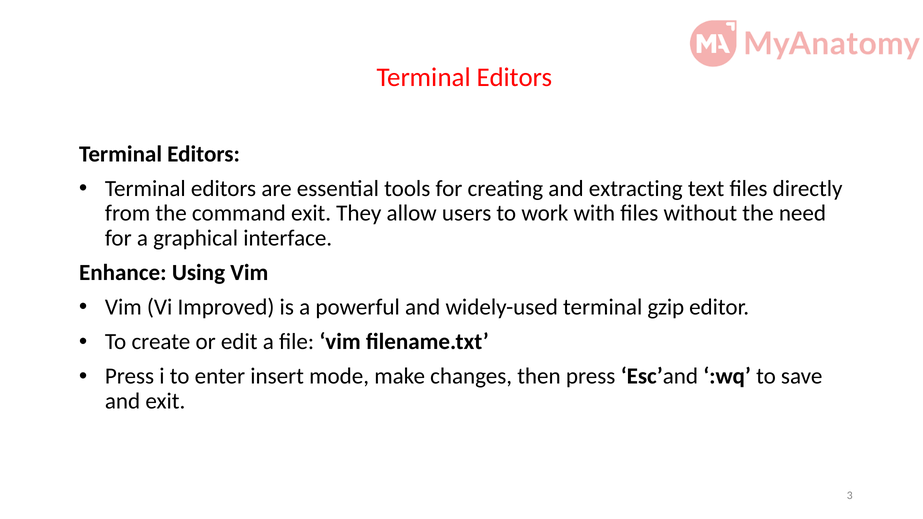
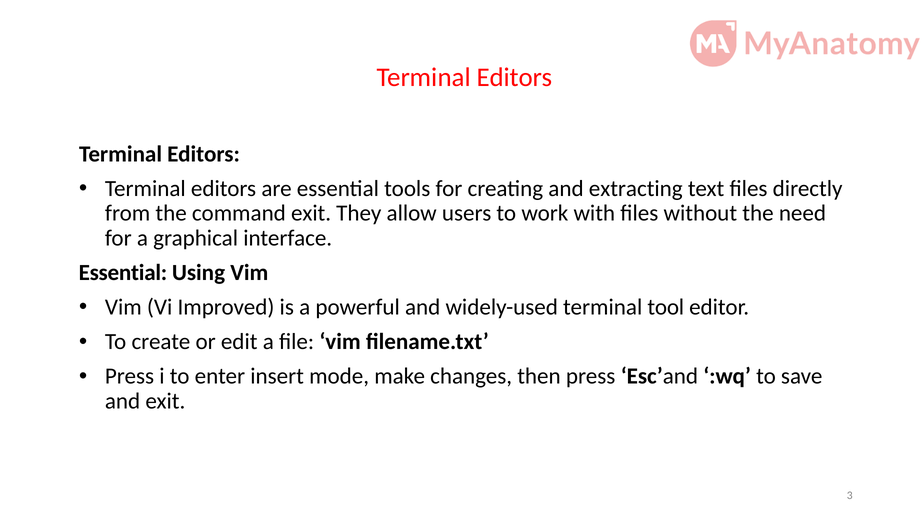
Enhance: Enhance -> Essential (123, 273)
gzip: gzip -> tool (666, 307)
